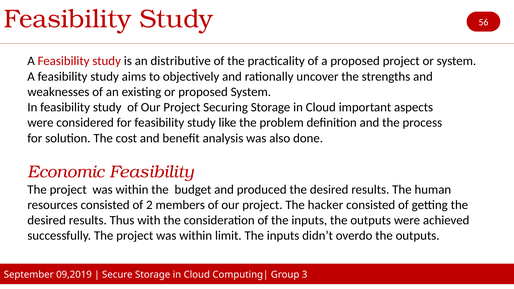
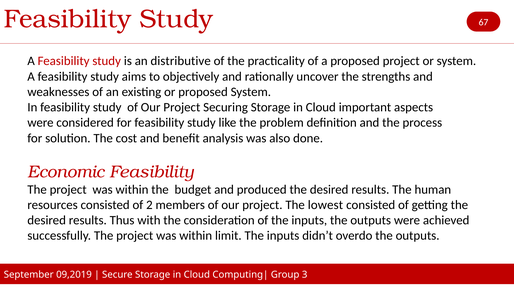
56: 56 -> 67 (483, 22)
hacker: hacker -> lowest (325, 205)
